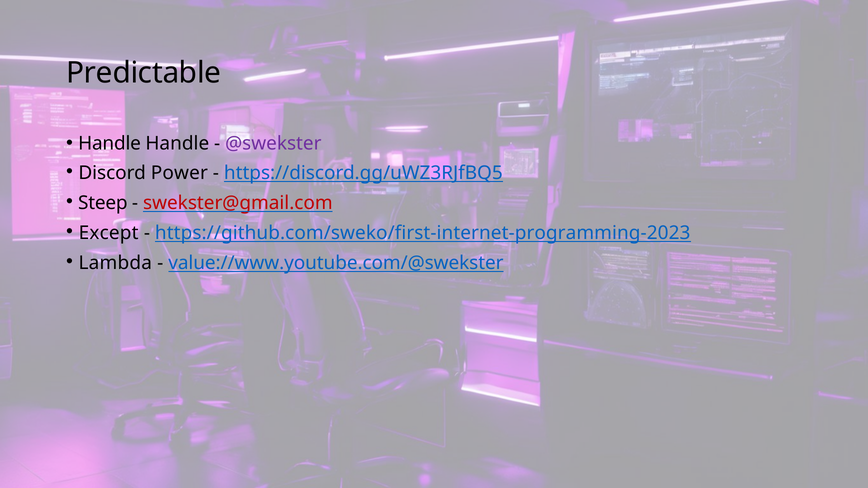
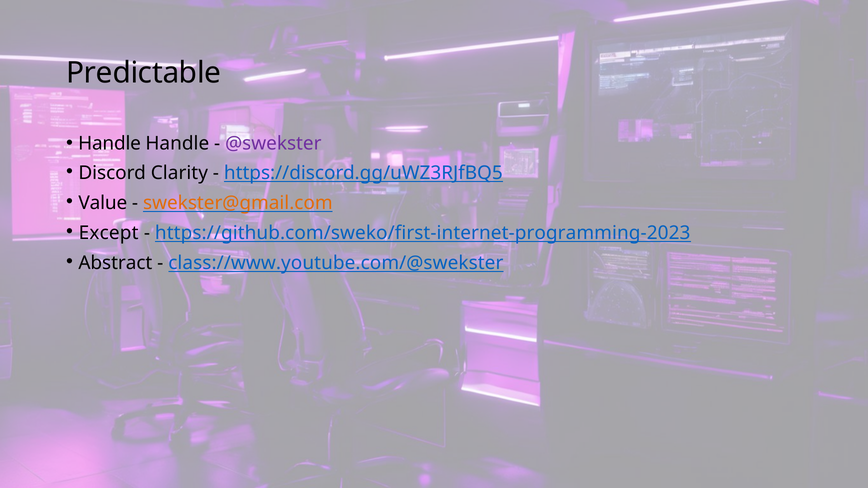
Power: Power -> Clarity (179, 173)
Steep: Steep -> Value (103, 203)
swekster@gmail.com colour: red -> orange (238, 203)
Lambda: Lambda -> Abstract (115, 263)
value://www.youtube.com/@swekster: value://www.youtube.com/@swekster -> class://www.youtube.com/@swekster (336, 263)
